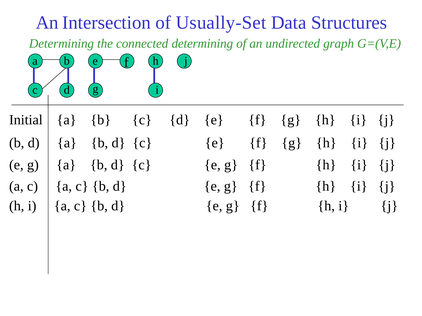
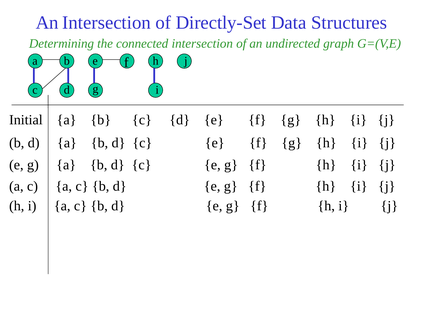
Usually-Set: Usually-Set -> Directly-Set (221, 23)
connected determining: determining -> intersection (202, 44)
